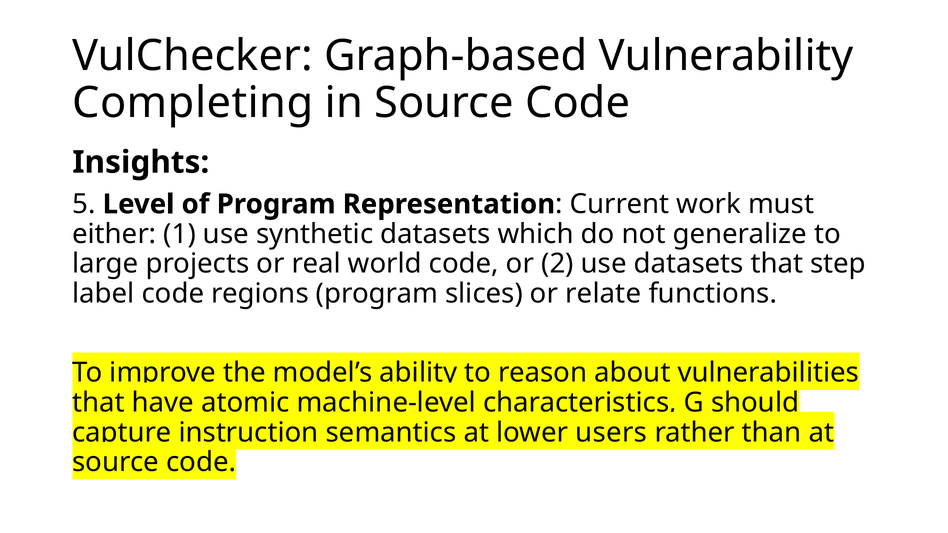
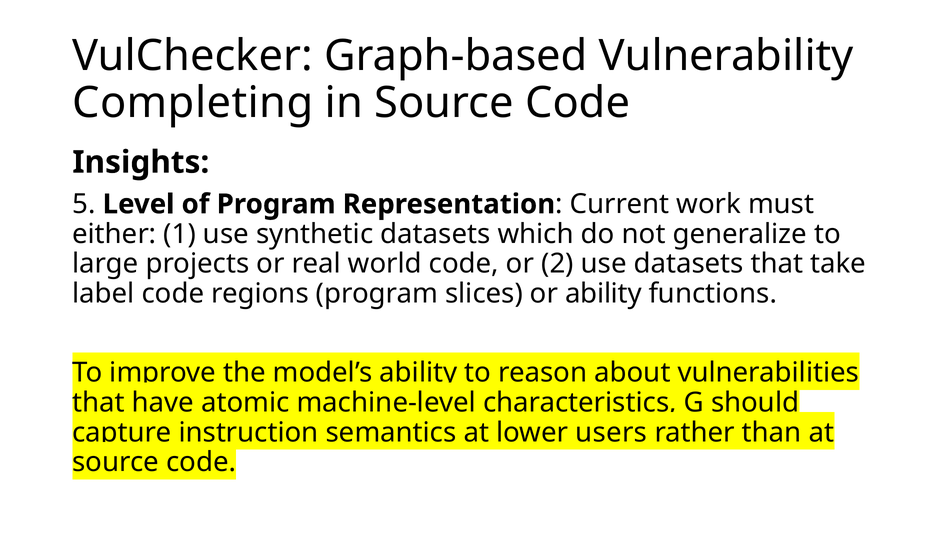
step: step -> take (838, 264)
or relate: relate -> ability (603, 294)
